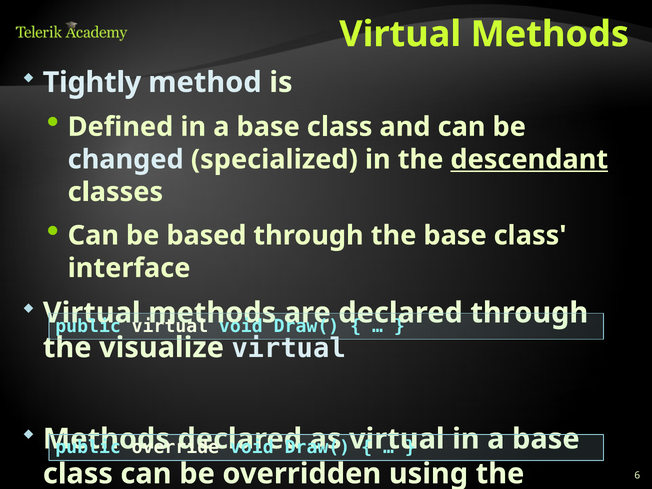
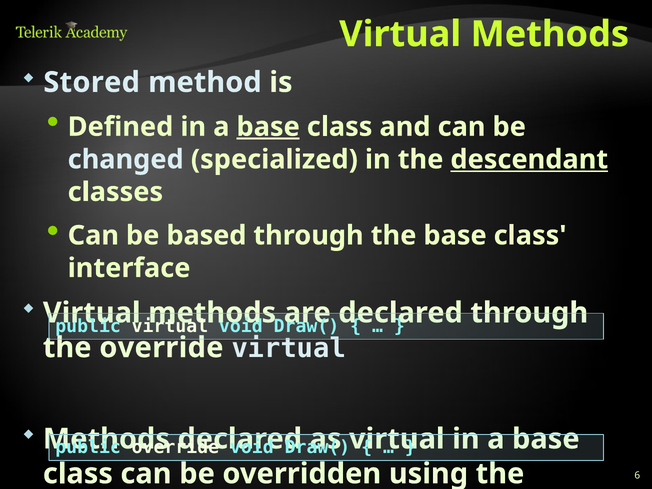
Tightly: Tightly -> Stored (92, 82)
base underline: none -> present (268, 127)
the visualize: visualize -> override (161, 348)
